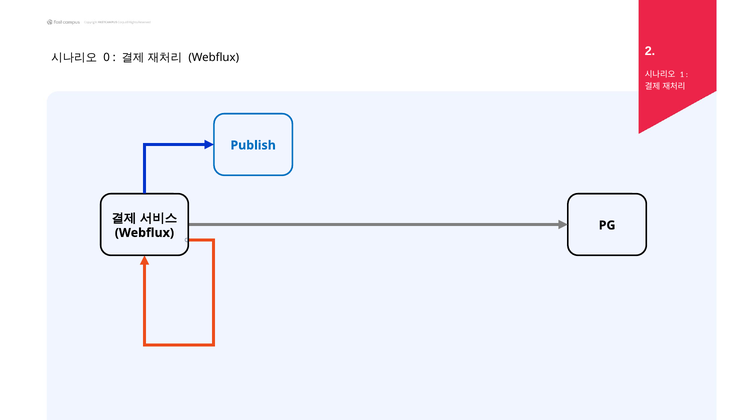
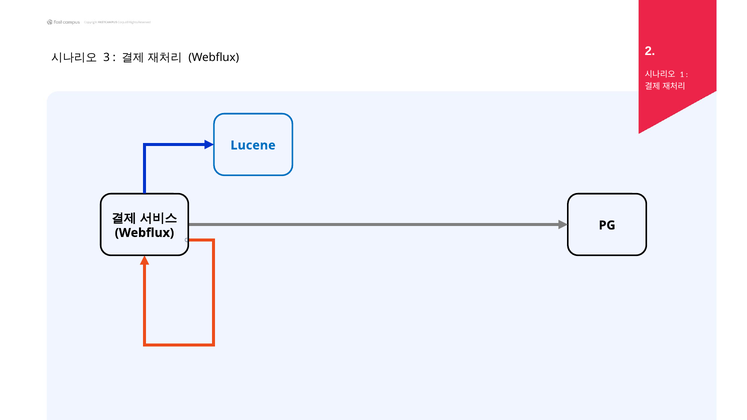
0: 0 -> 3 (107, 57)
Publish: Publish -> Lucene (253, 145)
